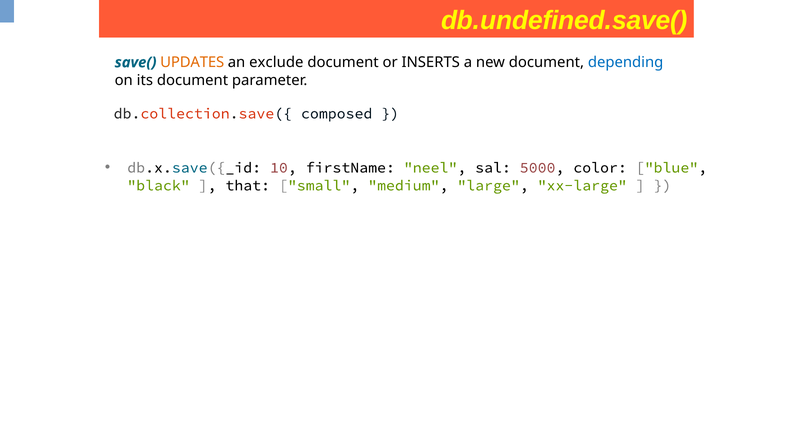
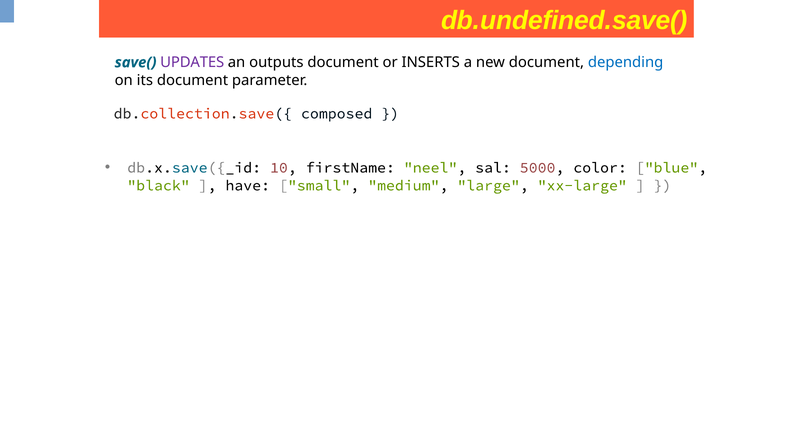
UPDATES colour: orange -> purple (192, 62)
exclude: exclude -> outputs (276, 62)
that: that -> have (248, 185)
